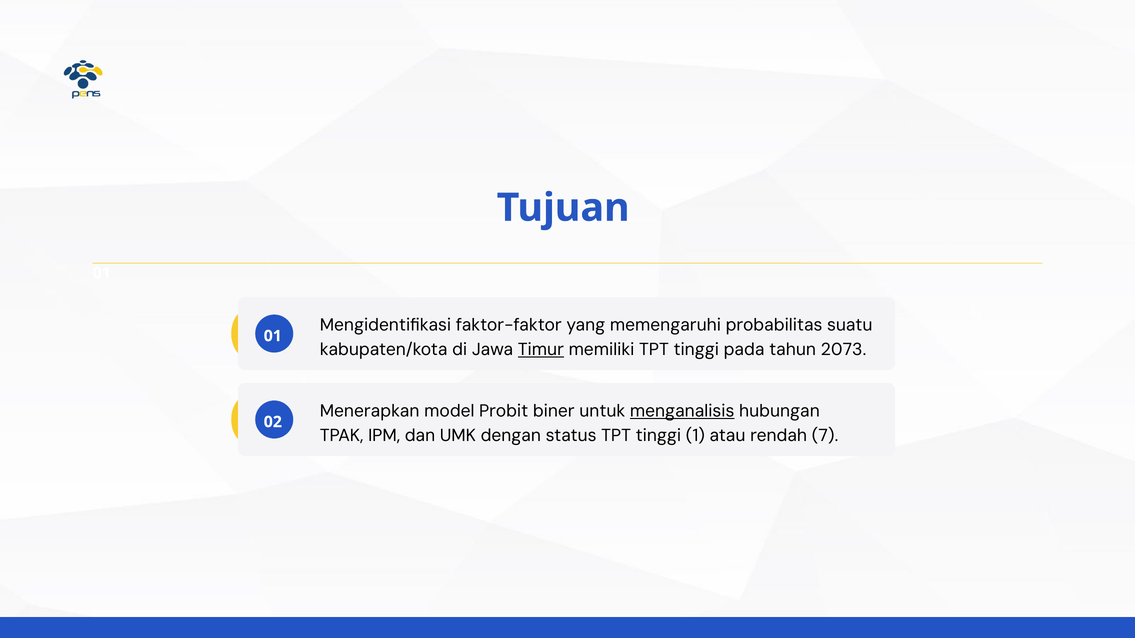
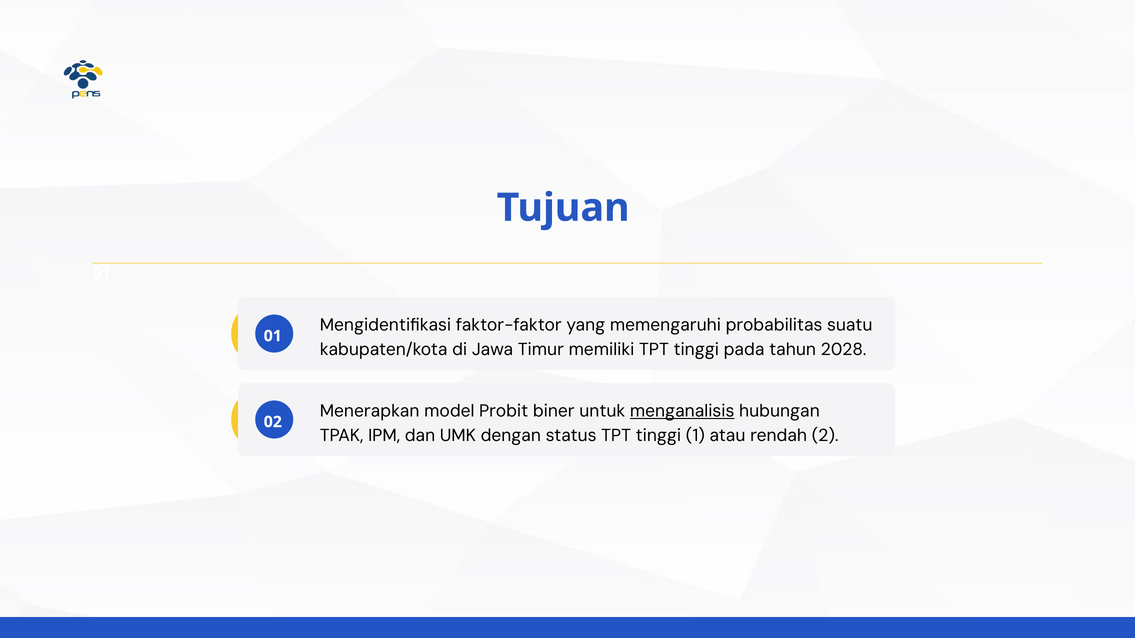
Timur underline: present -> none (541, 350)
2073: 2073 -> 2028 (844, 350)
7: 7 -> 2 (825, 436)
